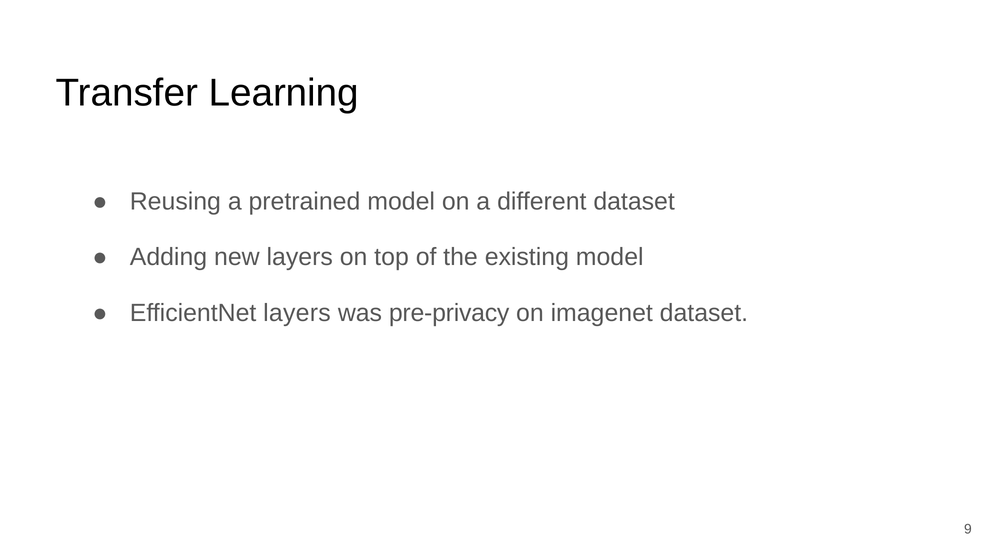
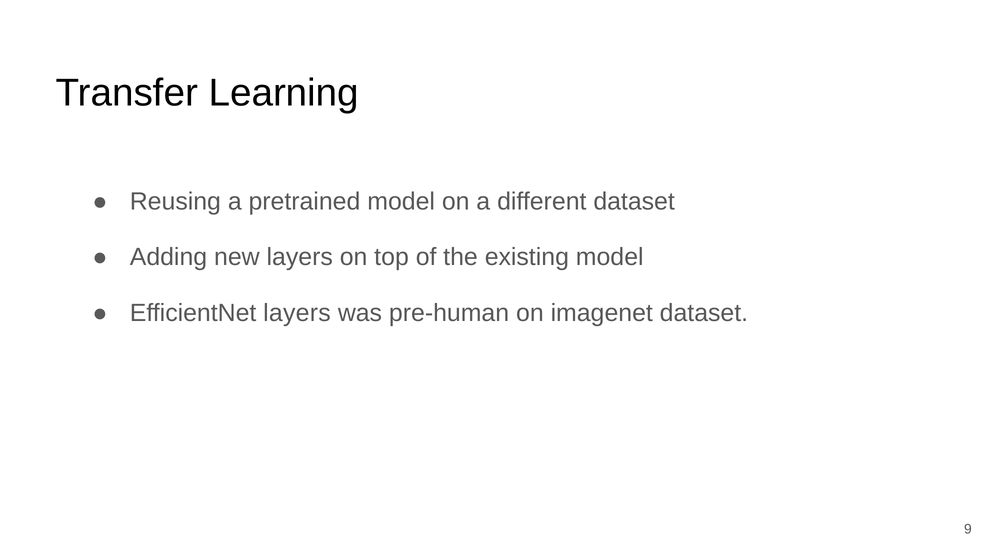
pre-privacy: pre-privacy -> pre-human (449, 313)
